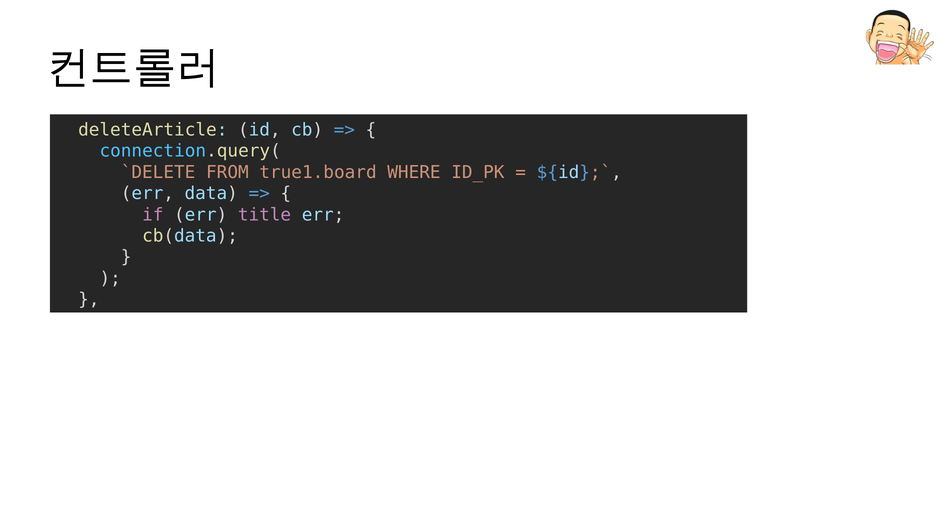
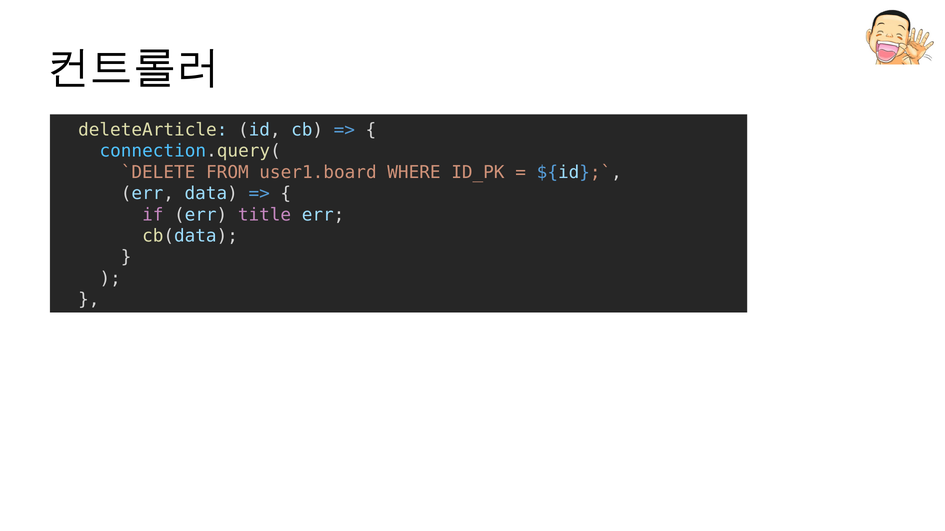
true1.board: true1.board -> user1.board (318, 172)
